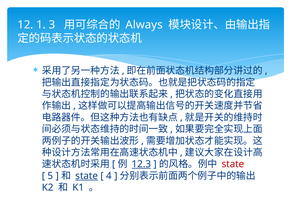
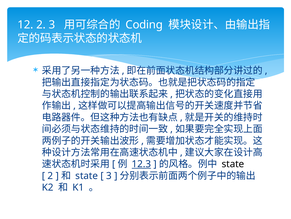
12 1: 1 -> 2 (41, 25)
Always: Always -> Coding (144, 25)
state colour: red -> black (233, 164)
5: 5 -> 2 (50, 175)
state underline: present -> none (87, 175)
4: 4 -> 3 (109, 175)
